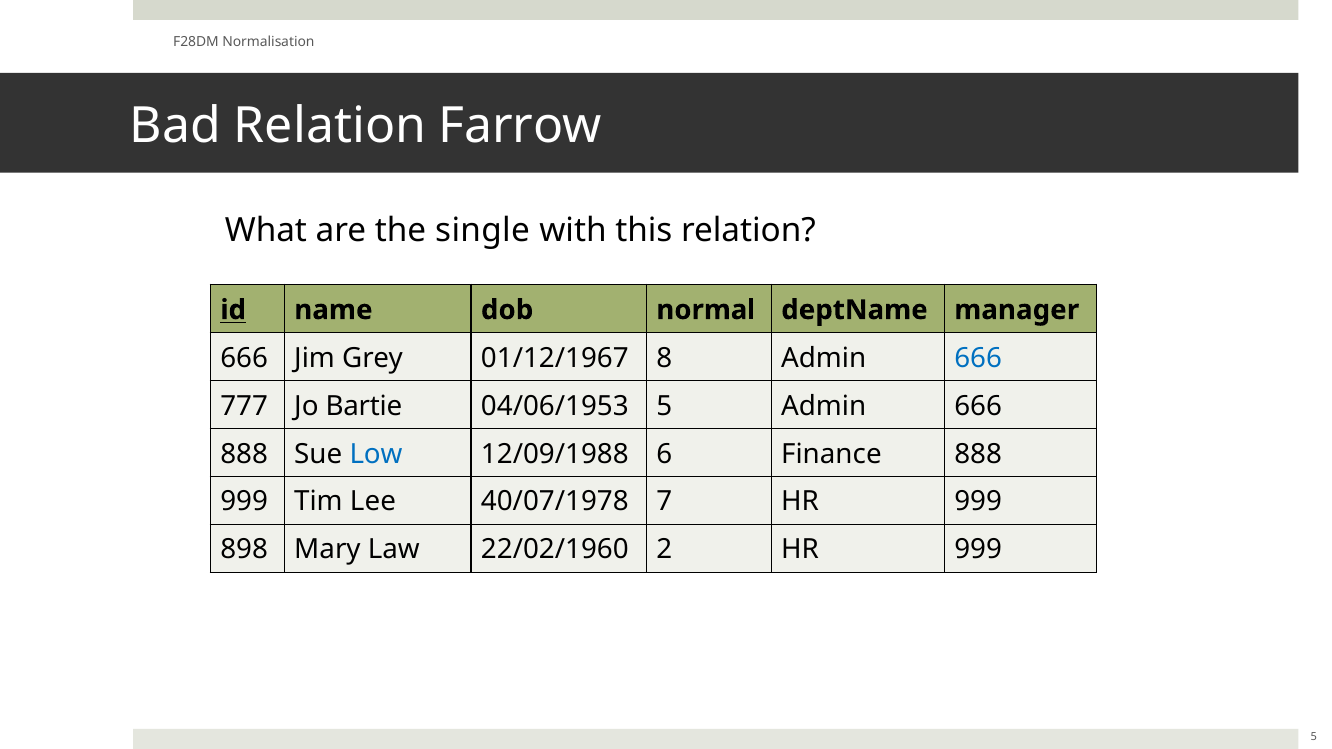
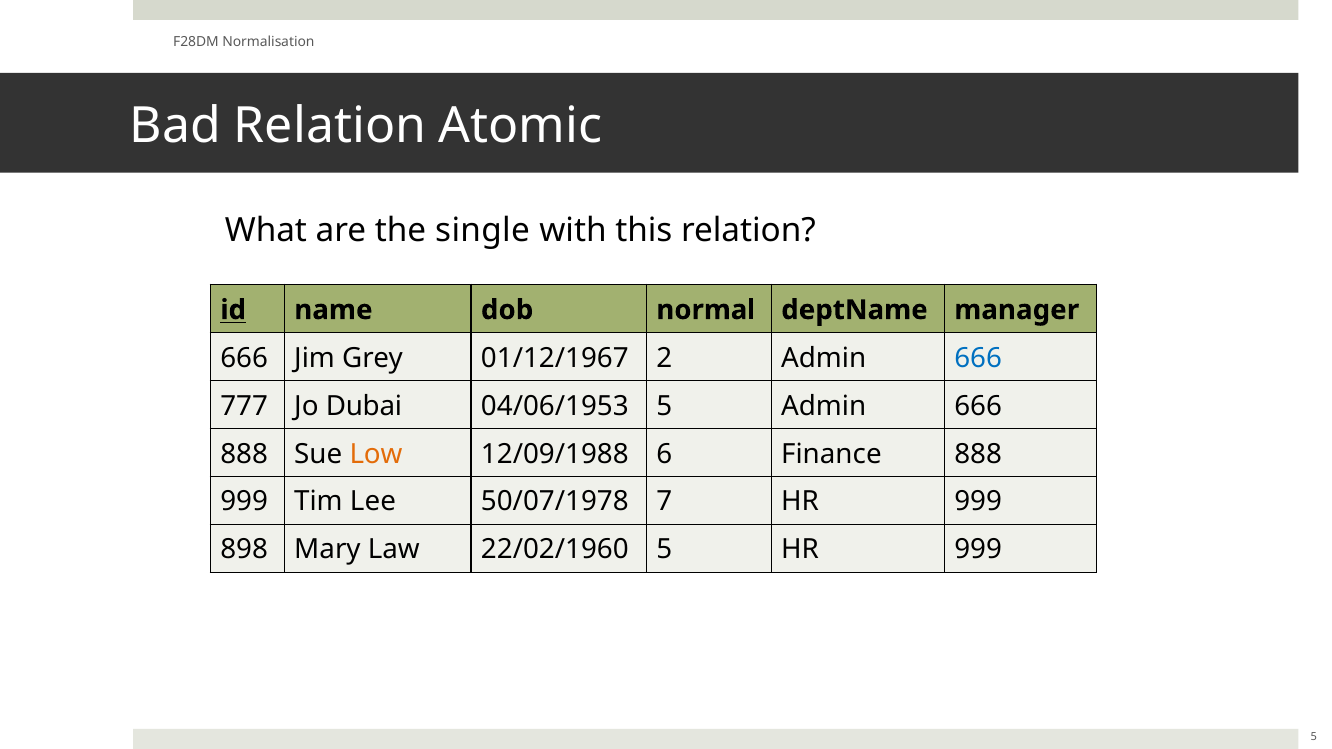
Farrow: Farrow -> Atomic (521, 126)
8: 8 -> 2 (664, 358)
Bartie: Bartie -> Dubai (364, 406)
Low colour: blue -> orange (376, 454)
40/07/1978: 40/07/1978 -> 50/07/1978 (555, 502)
22/02/1960 2: 2 -> 5 (664, 550)
